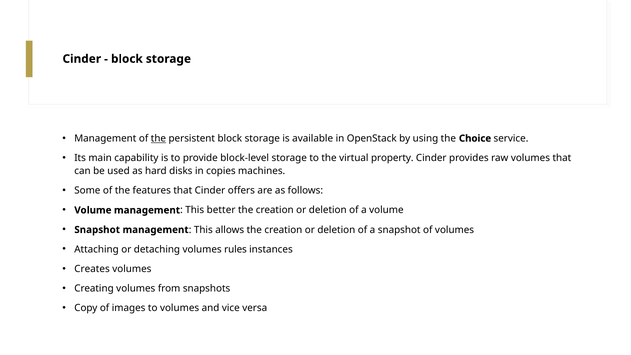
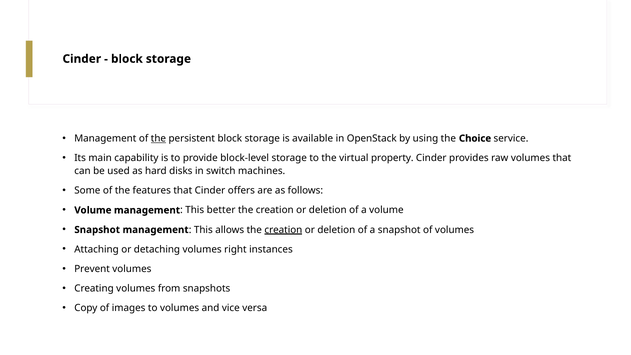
copies: copies -> switch (221, 171)
creation underline: none -> present (283, 230)
rules: rules -> right (235, 249)
Creates: Creates -> Prevent (92, 269)
